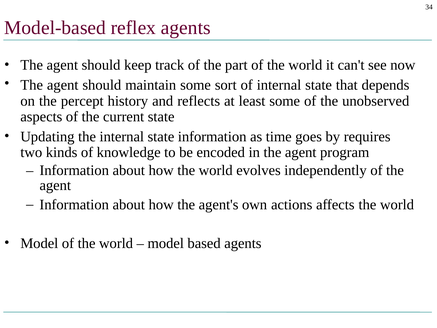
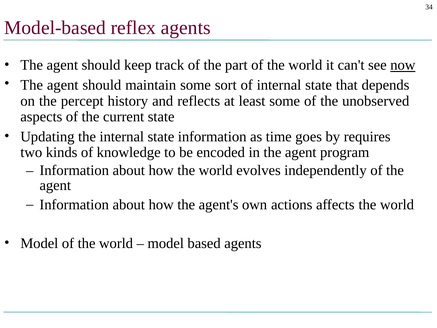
now underline: none -> present (403, 65)
